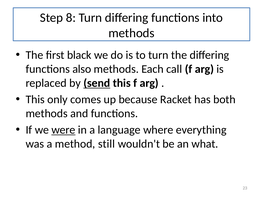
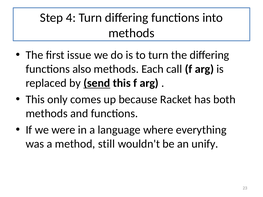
8: 8 -> 4 (71, 18)
black: black -> issue (79, 55)
were underline: present -> none (63, 130)
what: what -> unify (205, 144)
